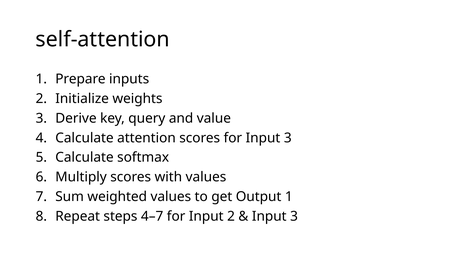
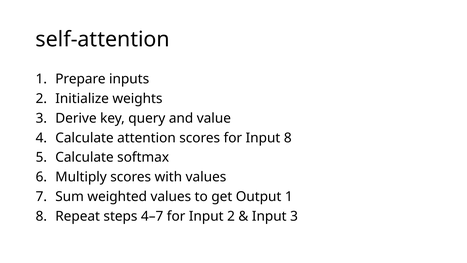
for Input 3: 3 -> 8 (288, 138)
